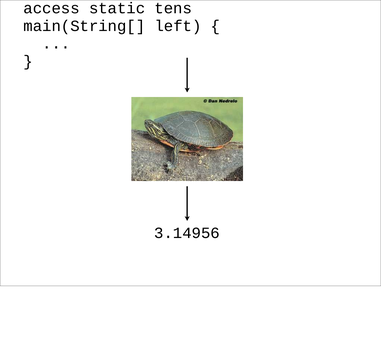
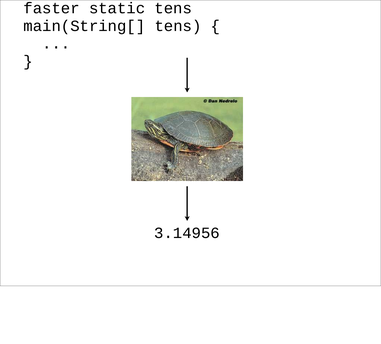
access: access -> faster (52, 8)
main(String[ left: left -> tens (178, 26)
